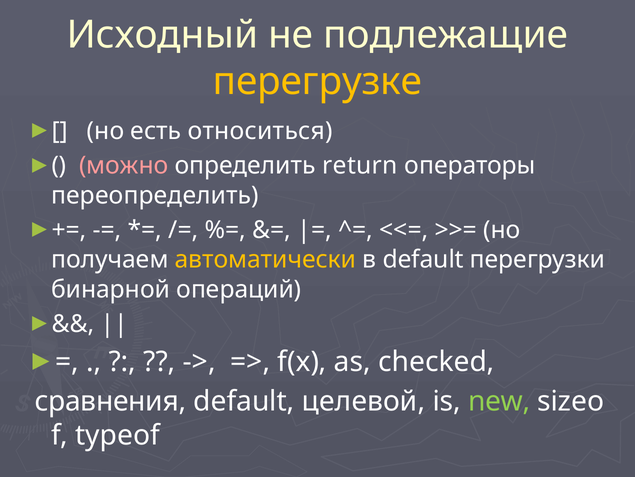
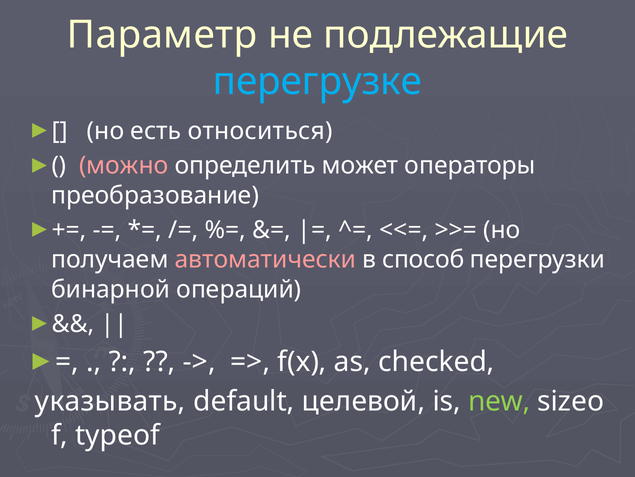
Исходный: Исходный -> Параметр (162, 35)
перегрузке colour: yellow -> light blue (318, 82)
return: return -> может (360, 165)
переопределить: переопределить -> преобразование (155, 195)
автоматически colour: yellow -> pink (265, 259)
в default: default -> способ (423, 259)
сравнения: сравнения -> указывать (110, 401)
